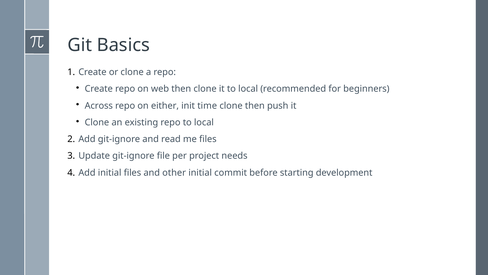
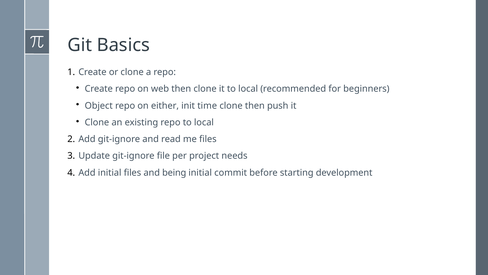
Across: Across -> Object (99, 105)
other: other -> being (174, 172)
